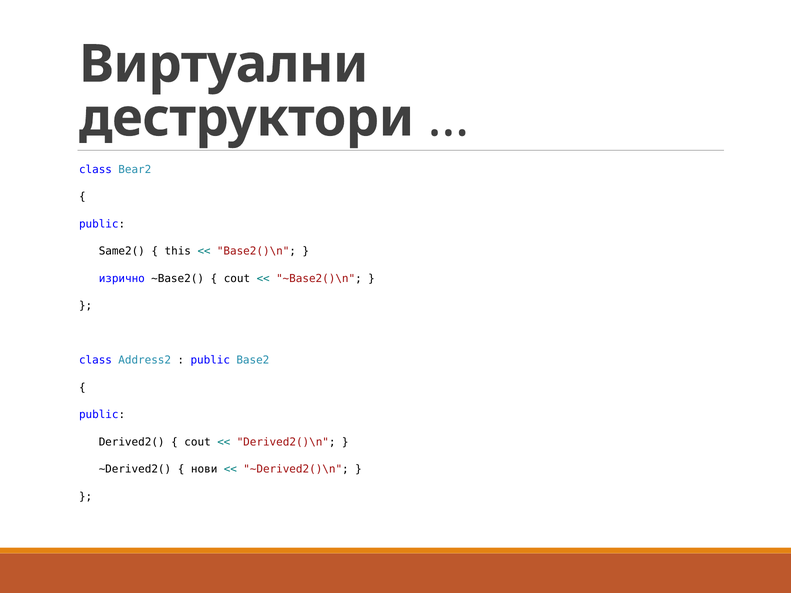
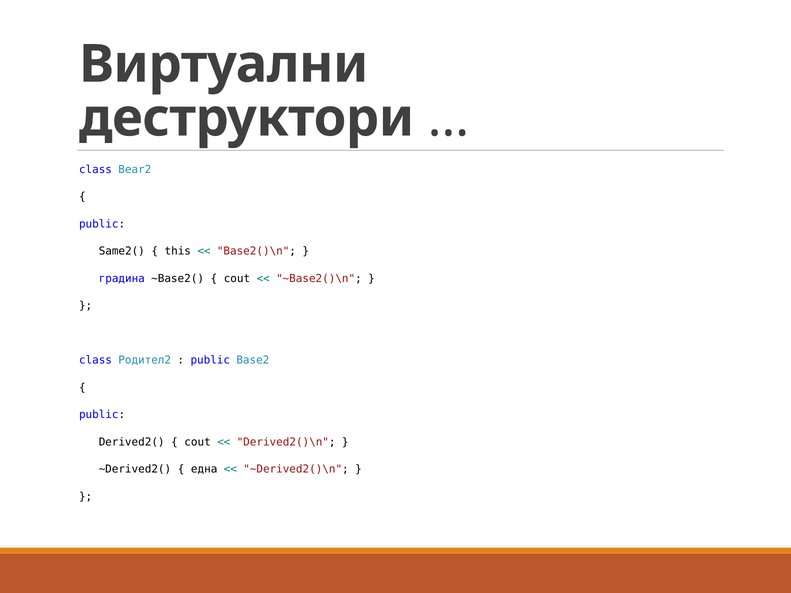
изрично: изрично -> градина (122, 279)
Address2: Address2 -> Родител2 (145, 360)
нови: нови -> една (204, 470)
